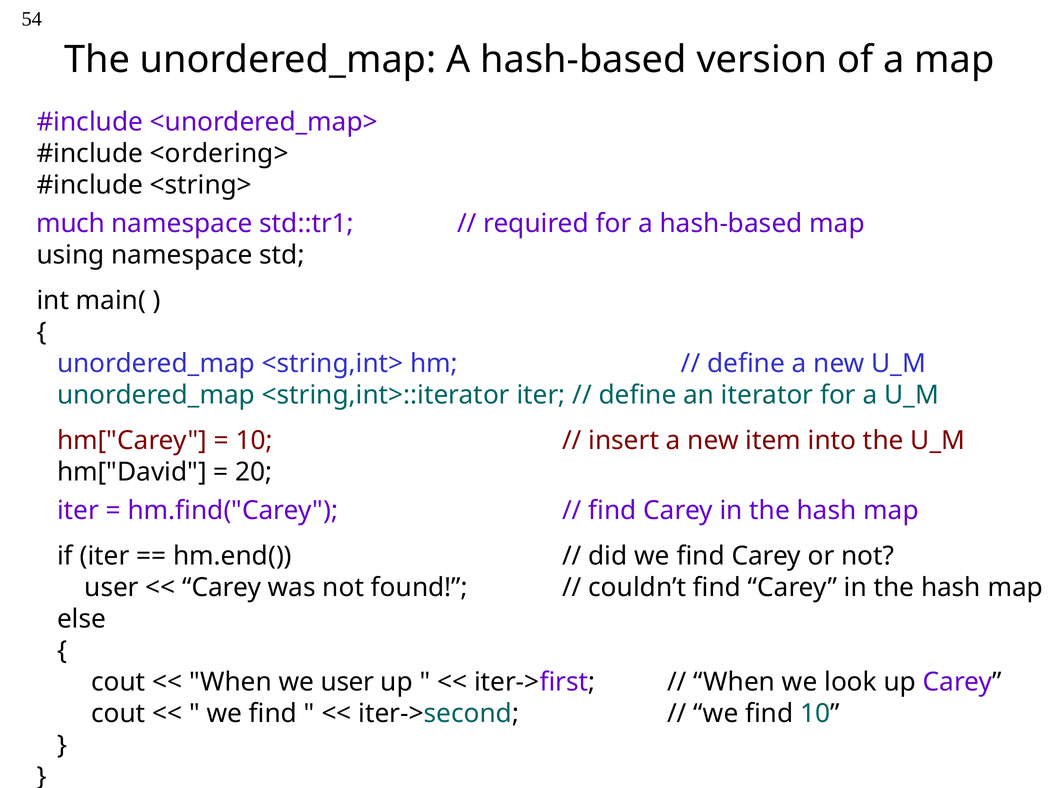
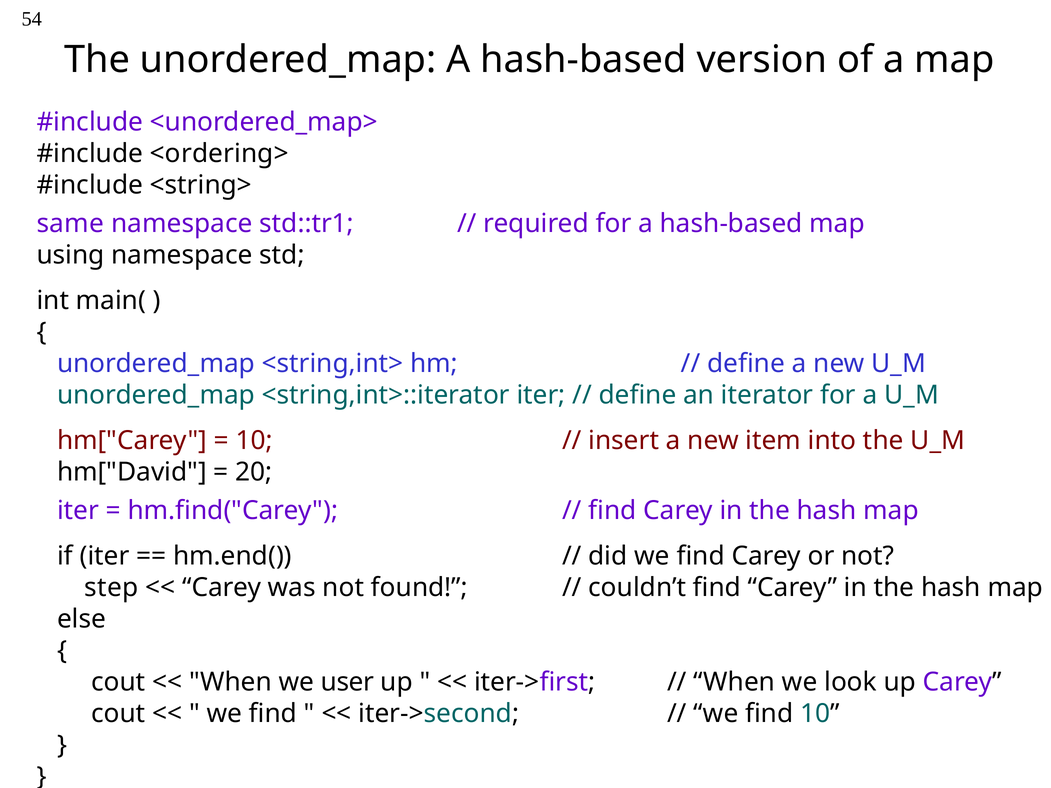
much: much -> same (70, 224)
user: user -> step (111, 588)
